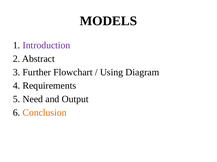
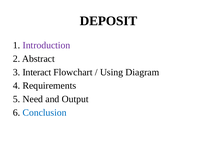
MODELS: MODELS -> DEPOSIT (109, 21)
Further: Further -> Interact (37, 73)
Conclusion colour: orange -> blue (45, 113)
